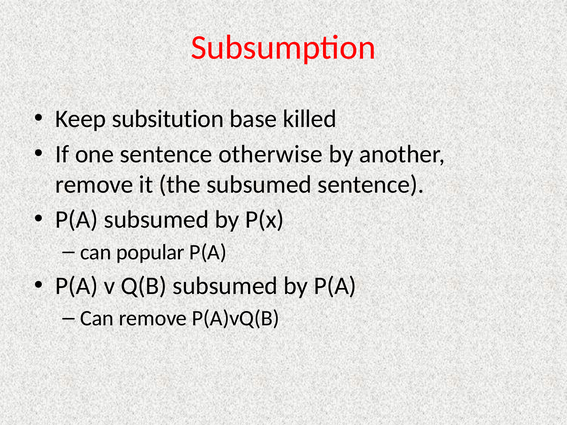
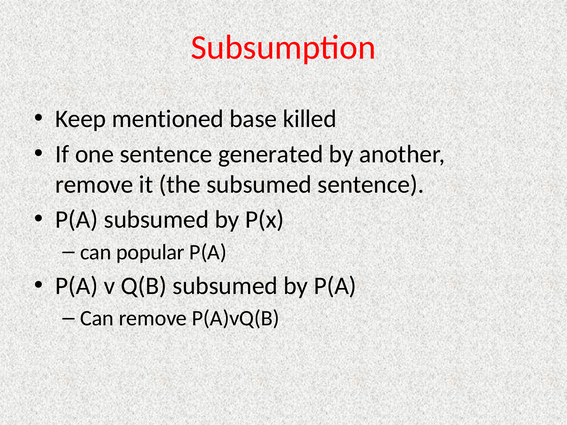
subsitution: subsitution -> mentioned (168, 119)
otherwise: otherwise -> generated (271, 154)
